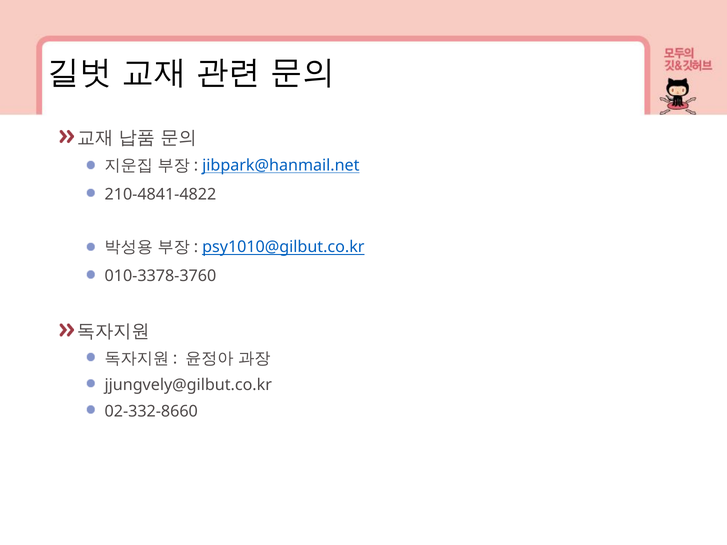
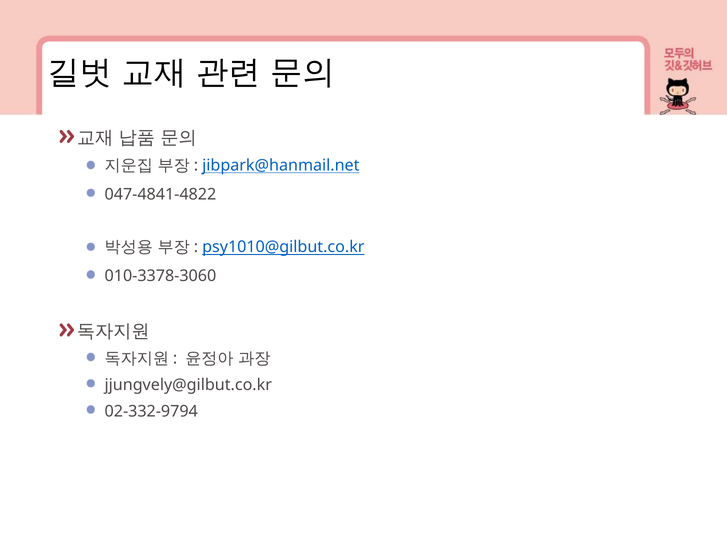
210-4841-4822: 210-4841-4822 -> 047-4841-4822 (160, 194)
010-3378-3760: 010-3378-3760 -> 010-3378-3060 (160, 276)
02-332-8660: 02-332-8660 -> 02-332-9794 (151, 411)
